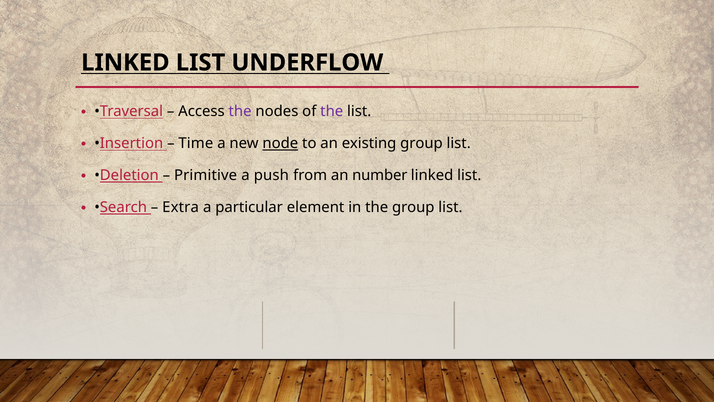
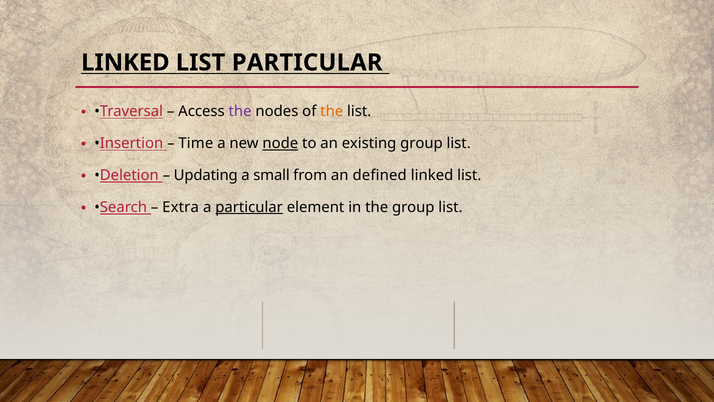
LIST UNDERFLOW: UNDERFLOW -> PARTICULAR (307, 63)
the colour: purple -> orange (332, 111)
Primitive: Primitive -> Updating (206, 175)
push: push -> small (271, 175)
number: number -> defined (380, 175)
particular underline: none -> present (249, 207)
